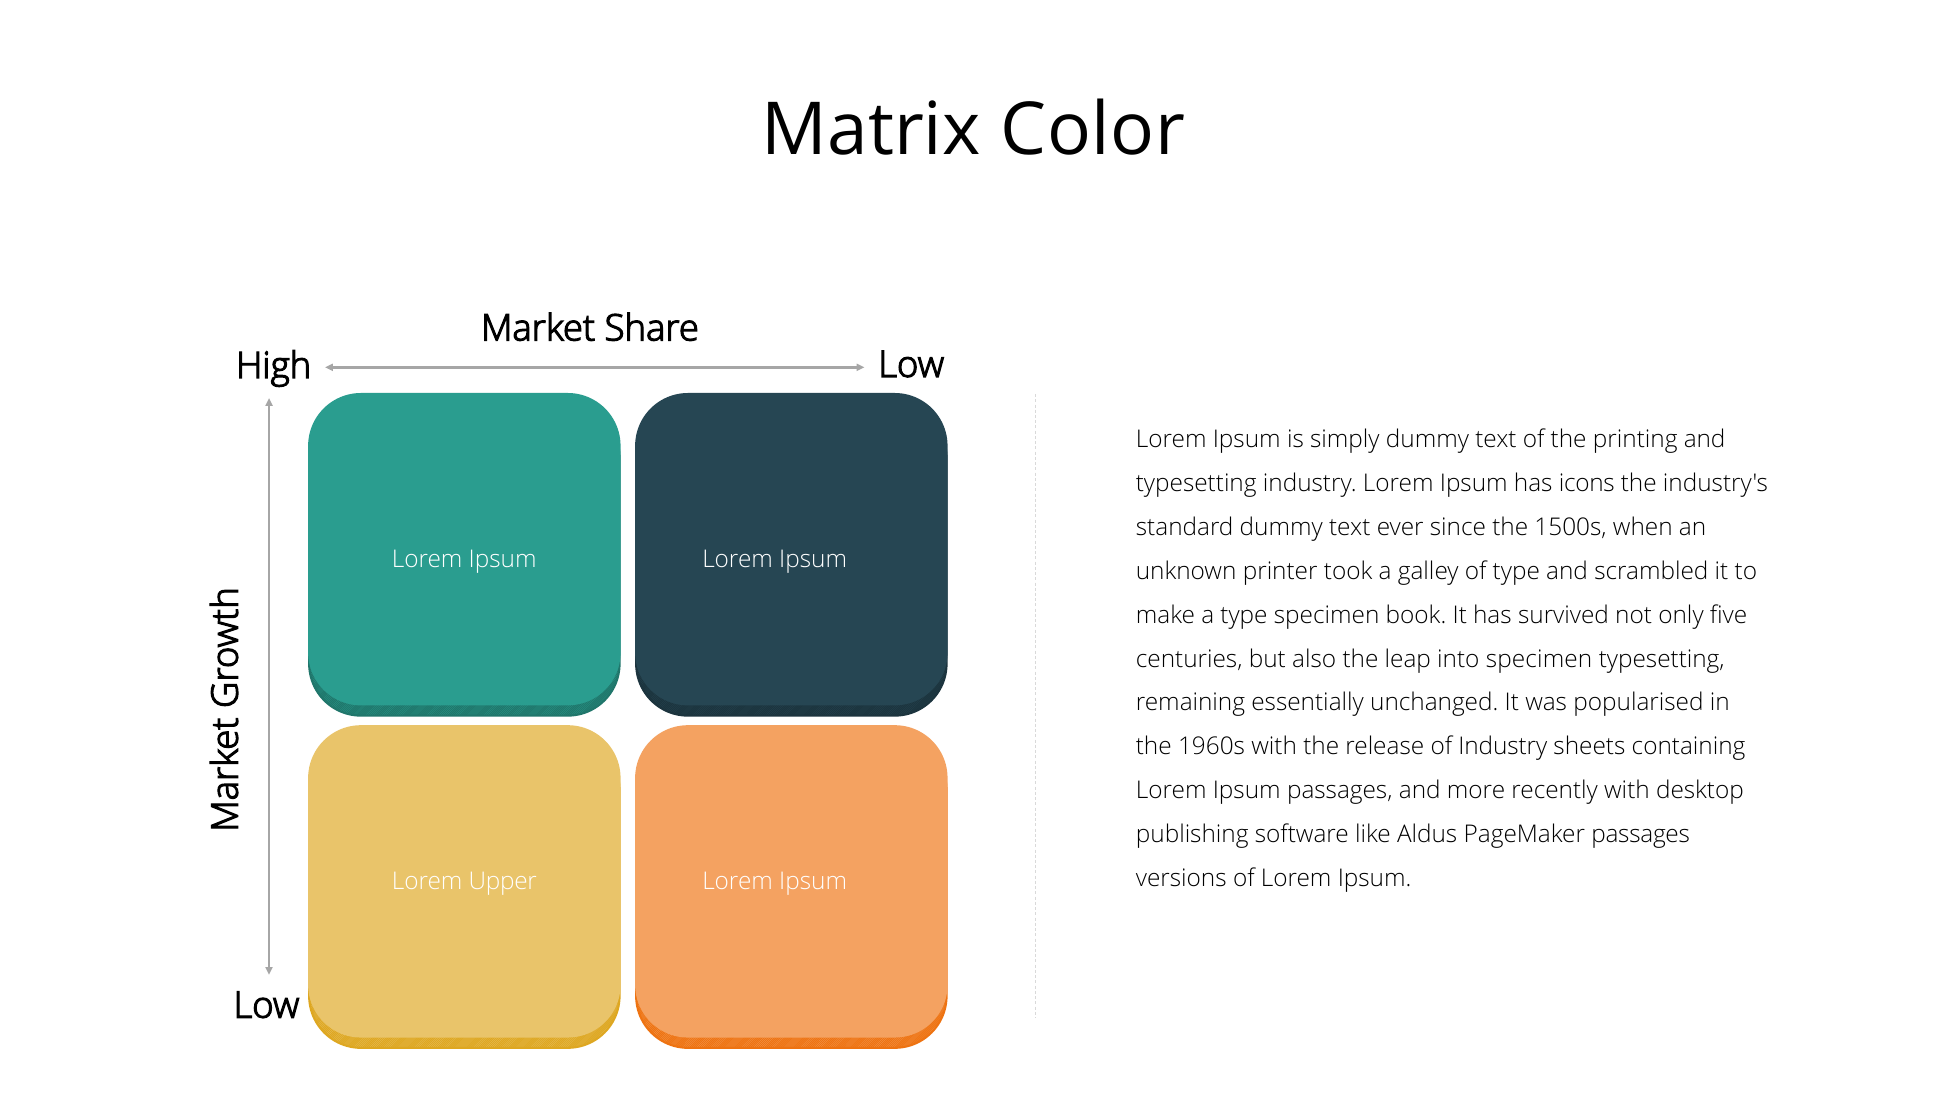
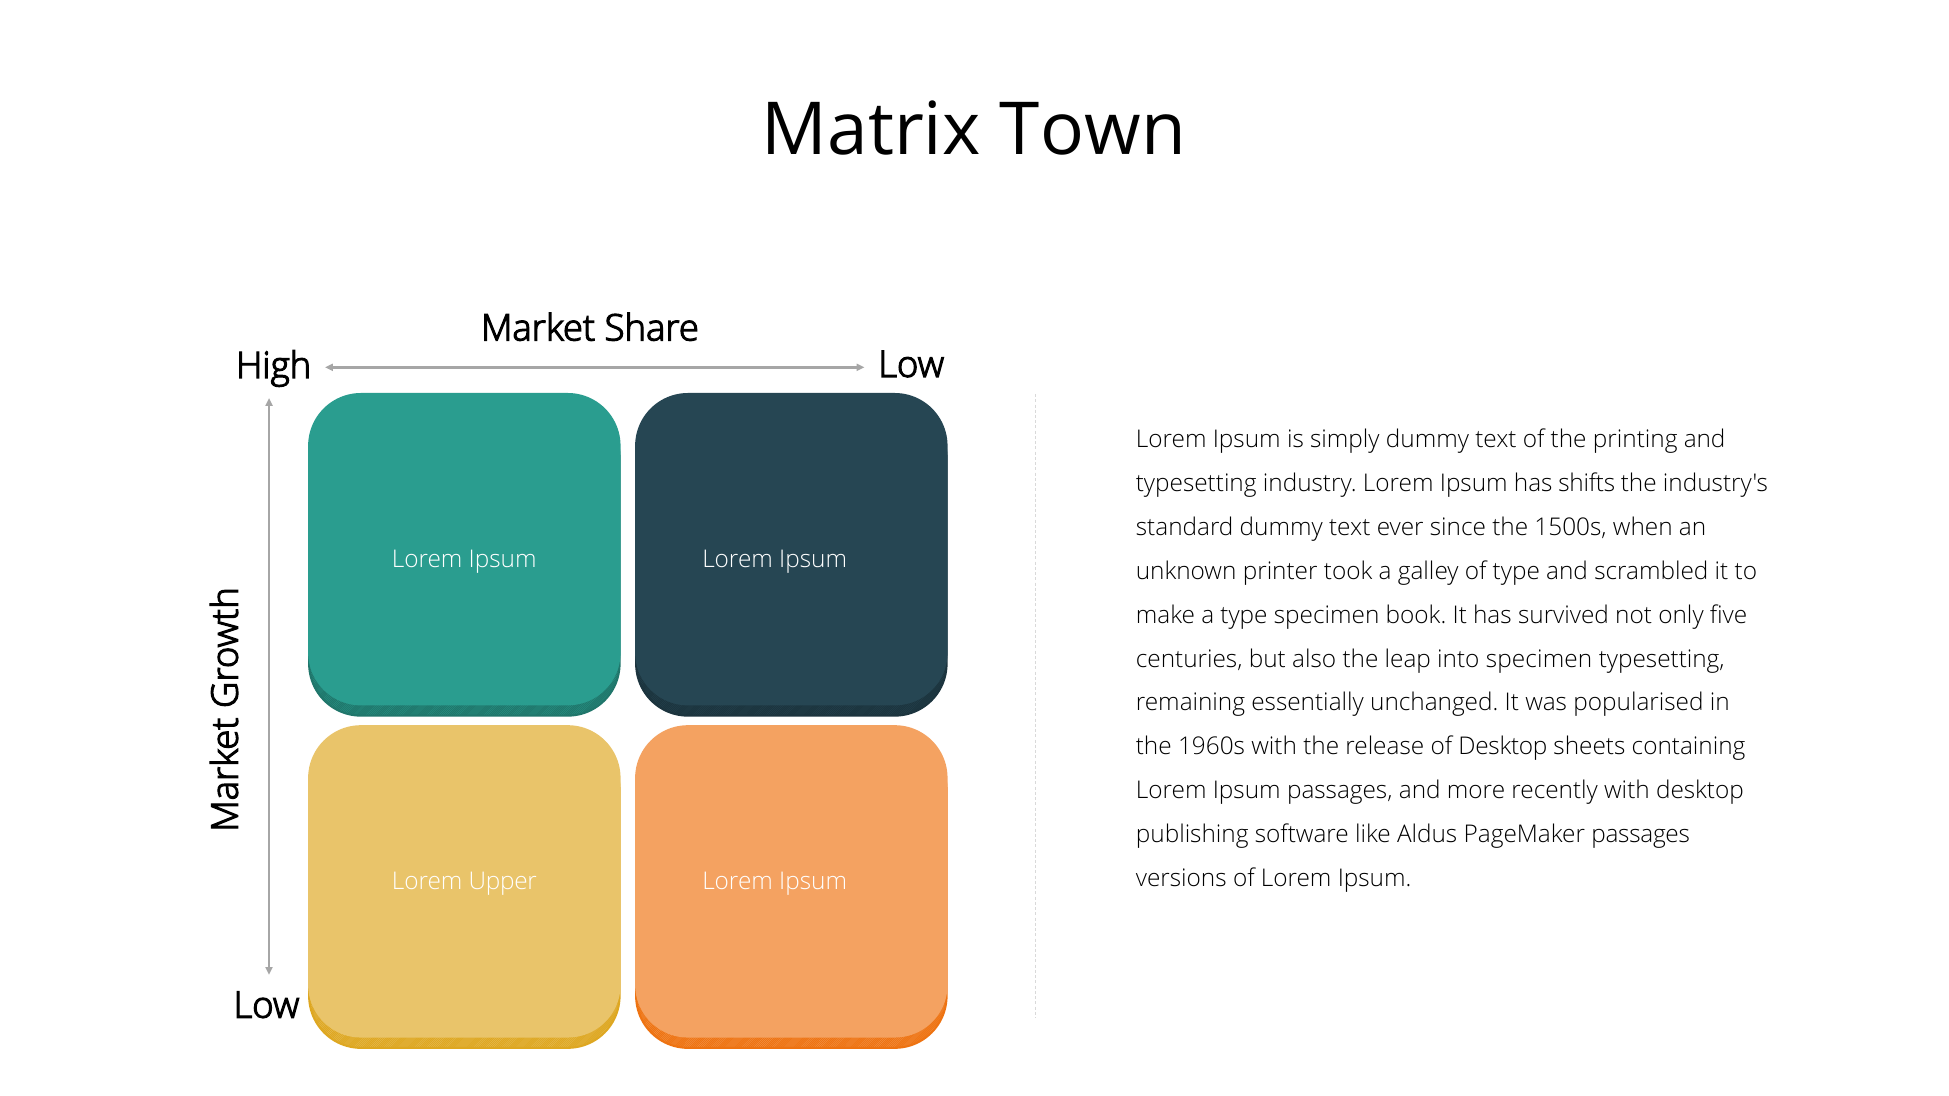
Color: Color -> Town (1093, 130)
icons: icons -> shifts (1587, 484)
of Industry: Industry -> Desktop (1503, 747)
